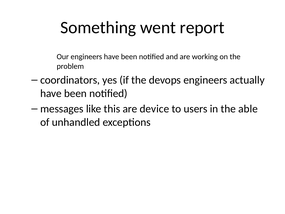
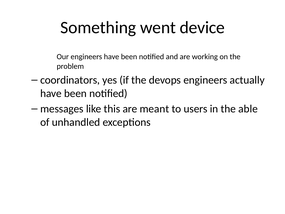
report: report -> device (202, 28)
device: device -> meant (154, 109)
